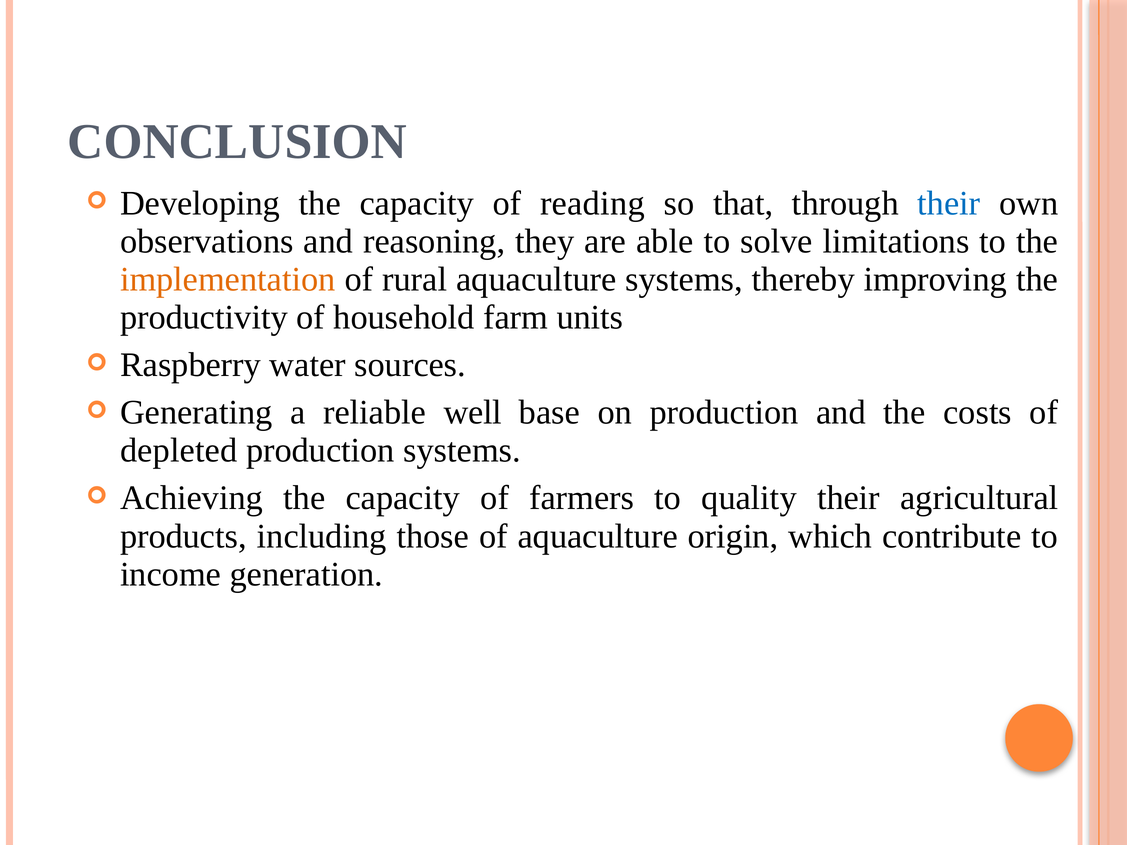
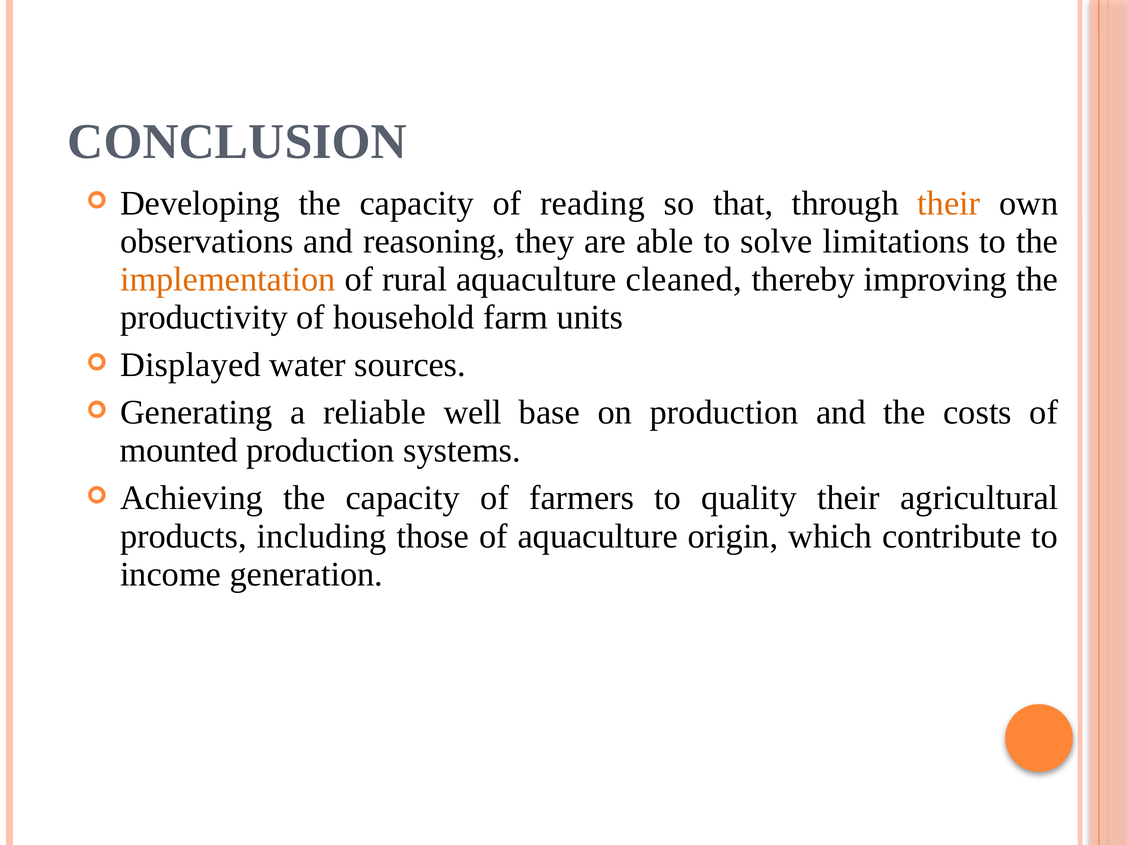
their colour: blue -> orange (949, 203)
aquaculture systems: systems -> cleaned (684, 279)
Raspberry: Raspberry -> Displayed (190, 365)
depleted: depleted -> mounted (179, 451)
